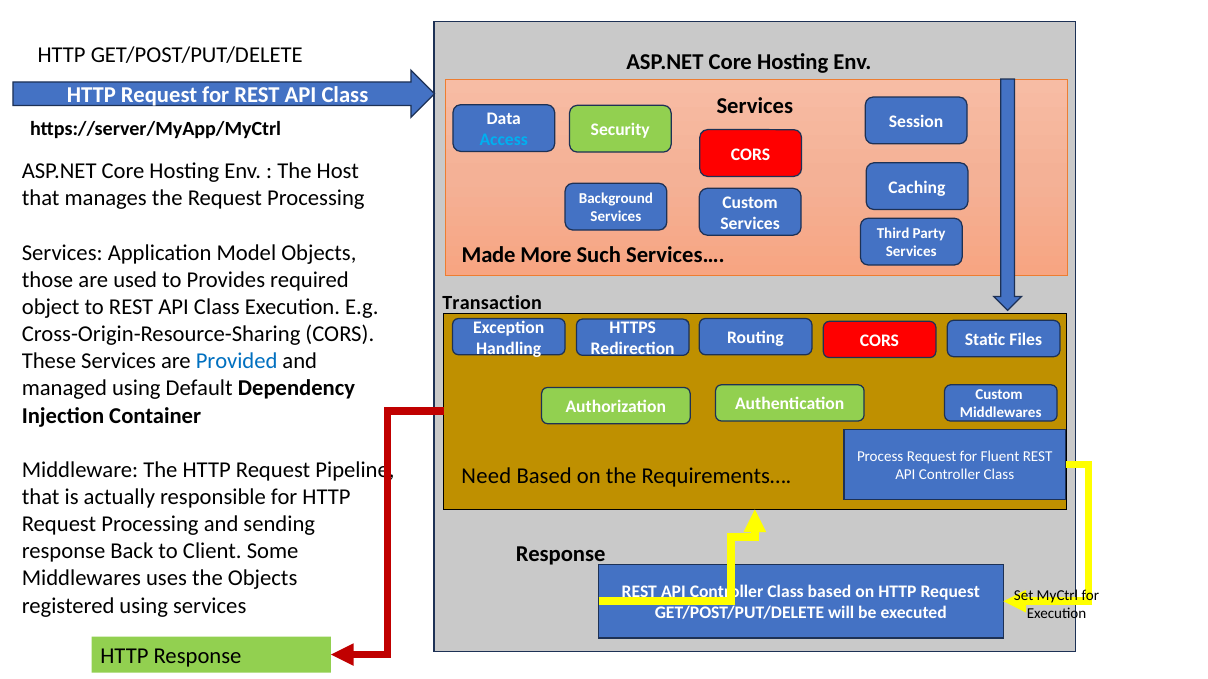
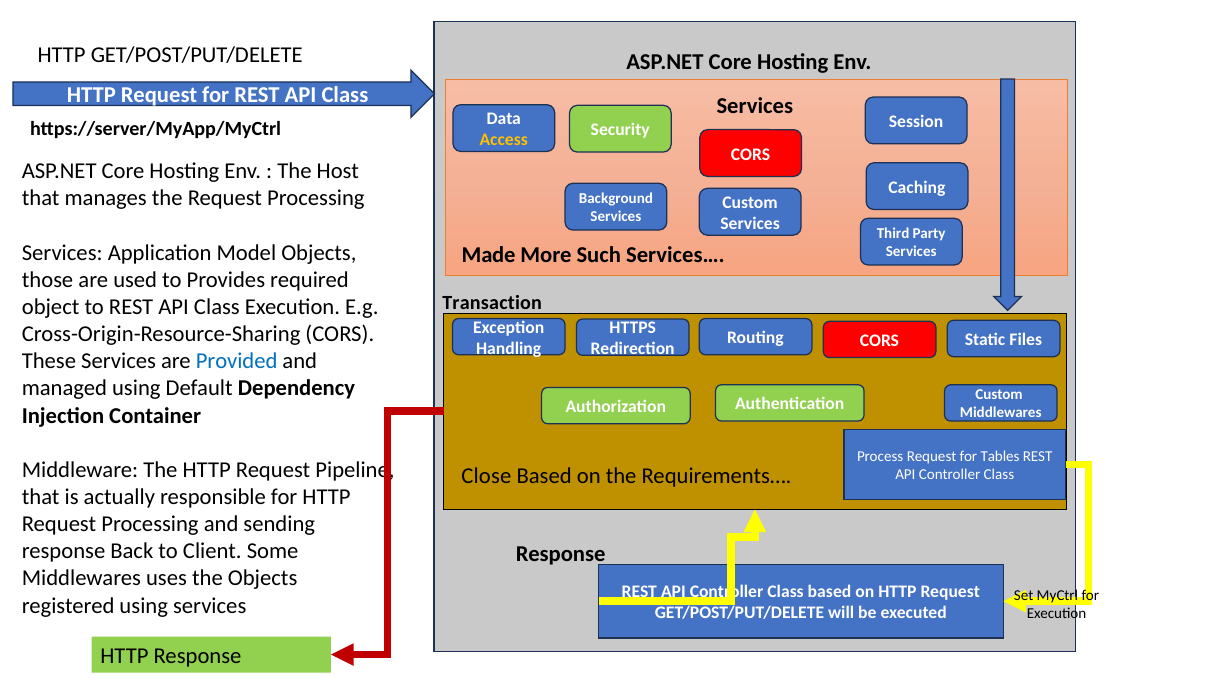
Access colour: light blue -> yellow (504, 140)
Fluent: Fluent -> Tables (1000, 457)
Need: Need -> Close (486, 476)
